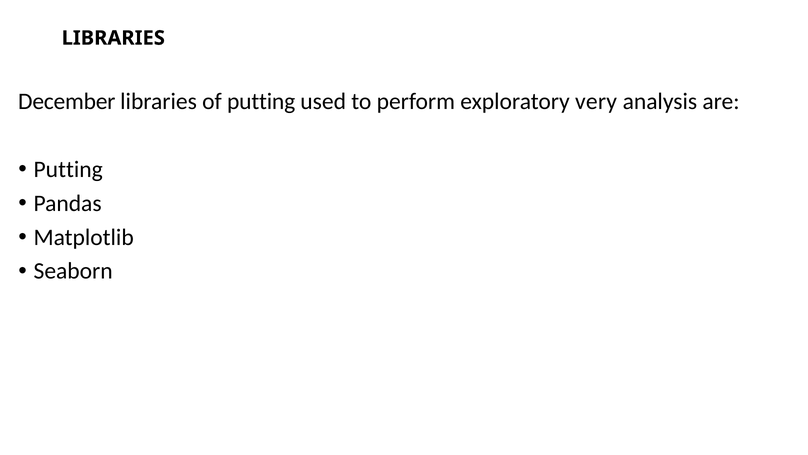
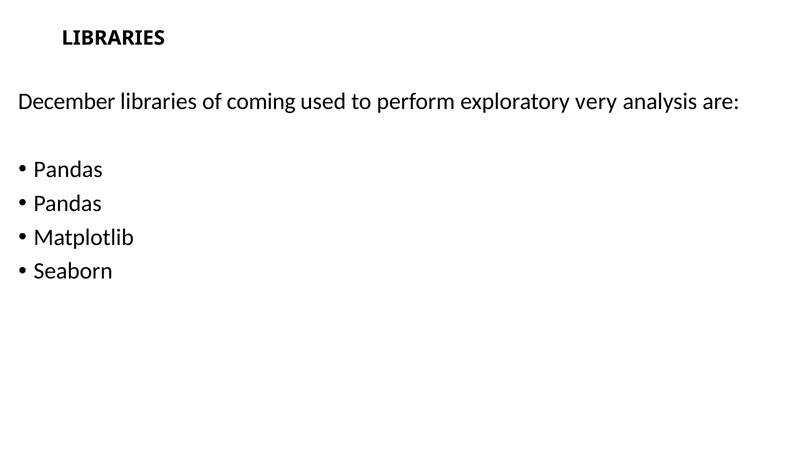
of putting: putting -> coming (261, 102)
Putting: Putting -> Pandas (68, 169)
